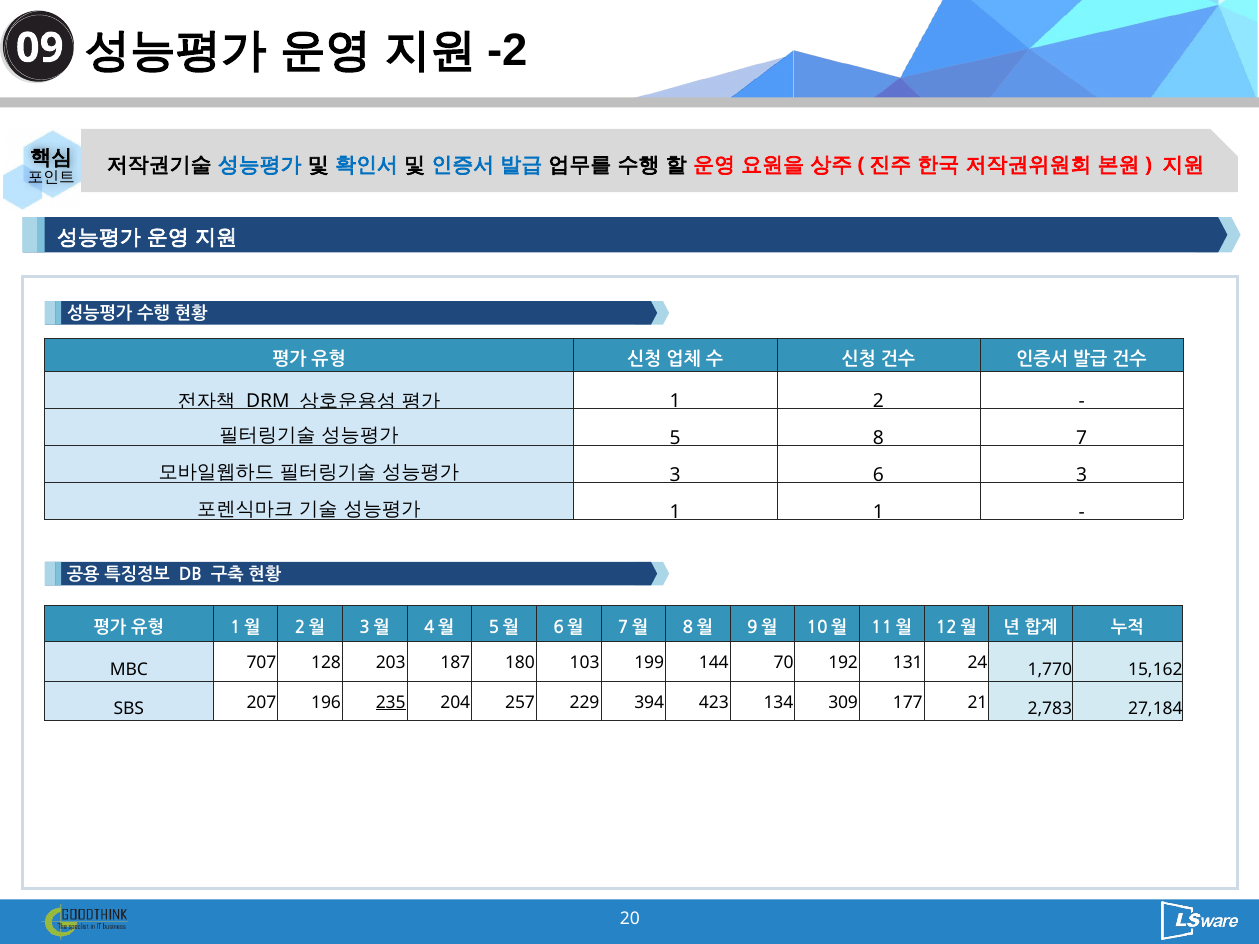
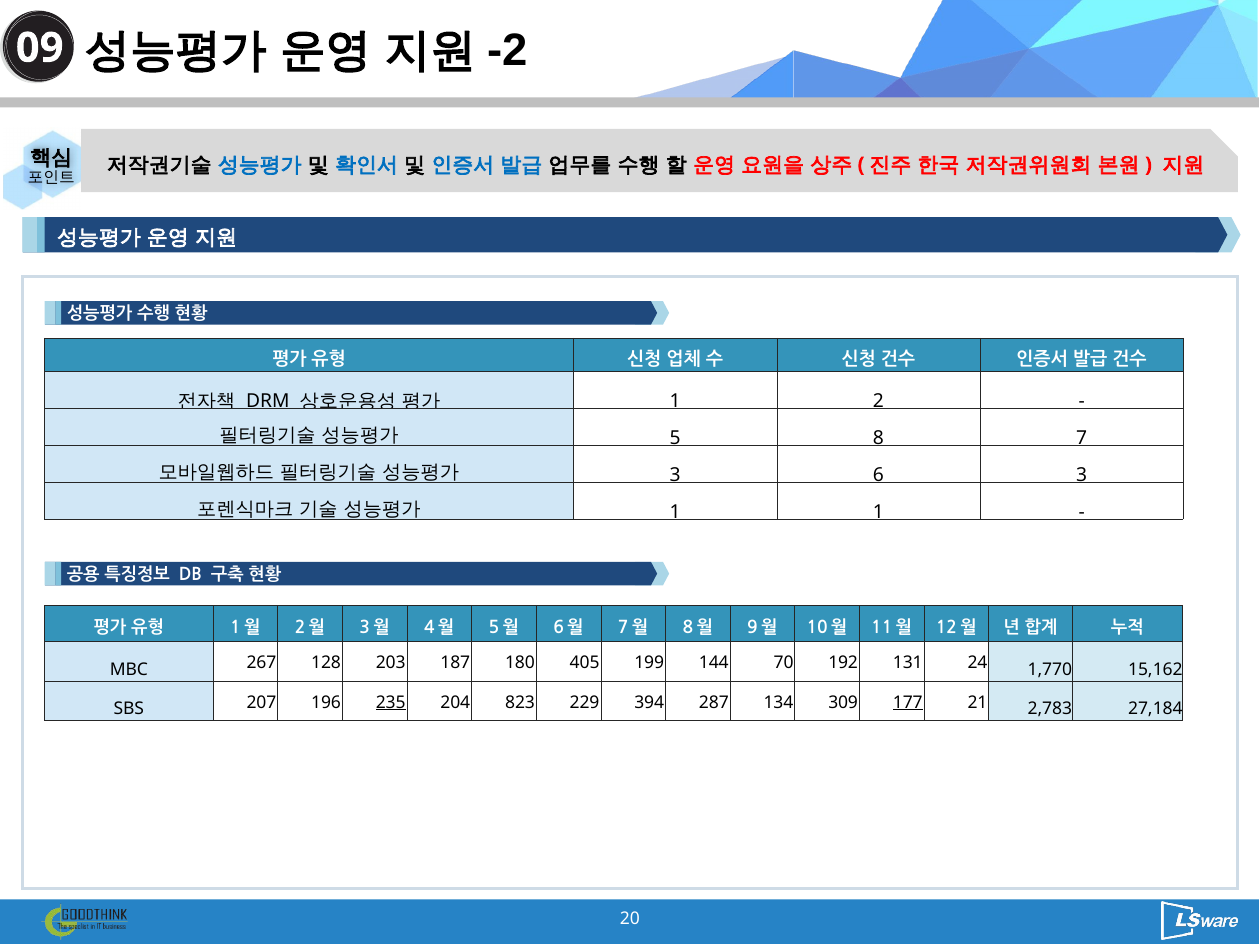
707: 707 -> 267 (261, 663)
103: 103 -> 405 (585, 663)
257: 257 -> 823 (520, 703)
423: 423 -> 287 (714, 703)
177 underline: none -> present (908, 703)
